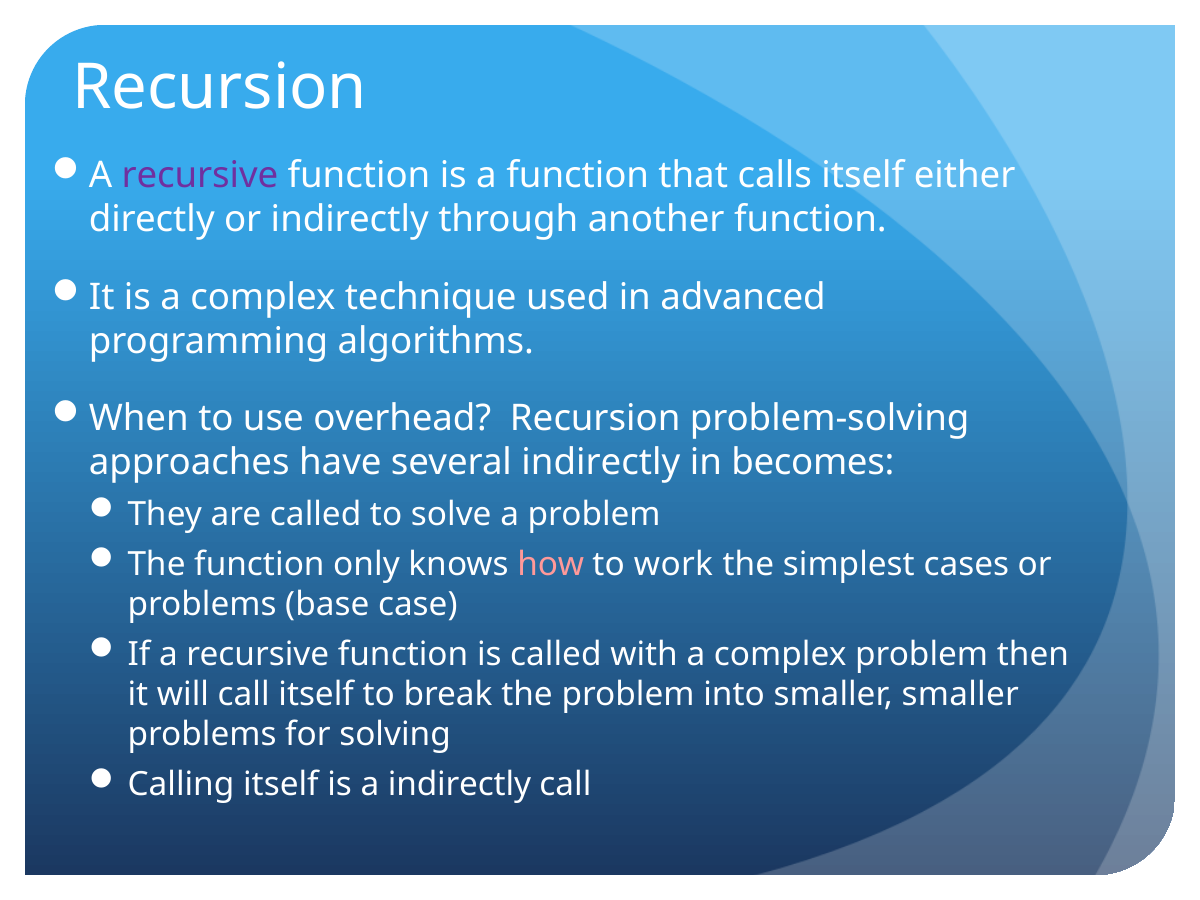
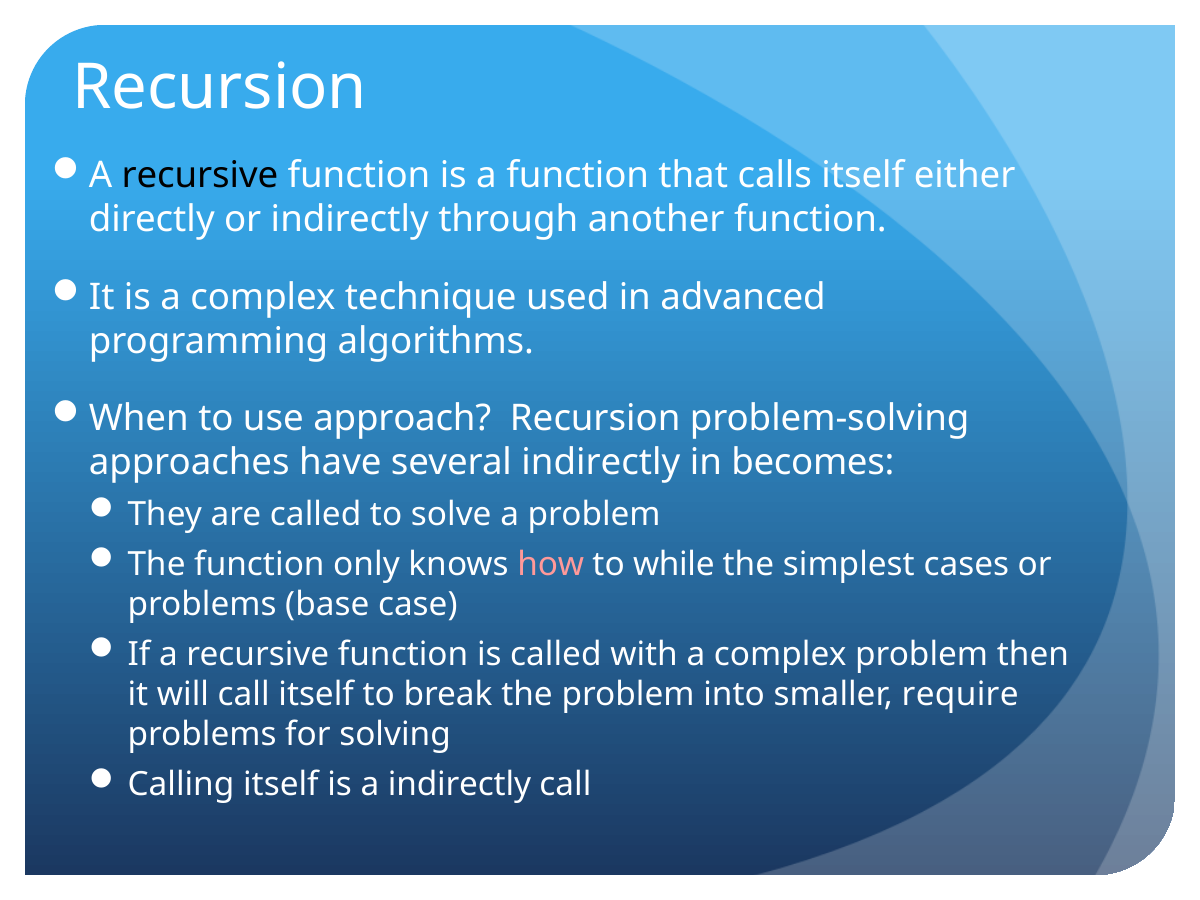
recursive colour: purple -> black (200, 176)
overhead: overhead -> approach (402, 418)
work: work -> while (674, 564)
smaller smaller: smaller -> require (960, 694)
